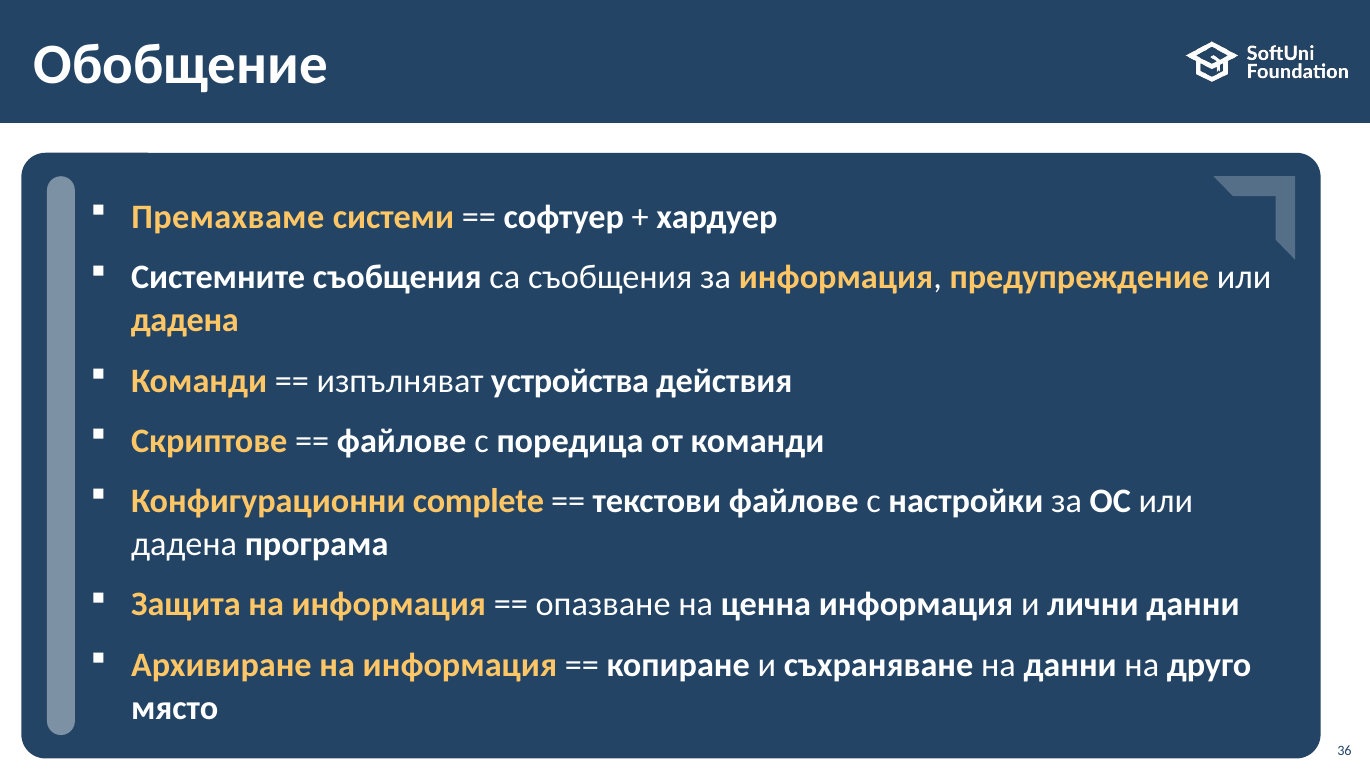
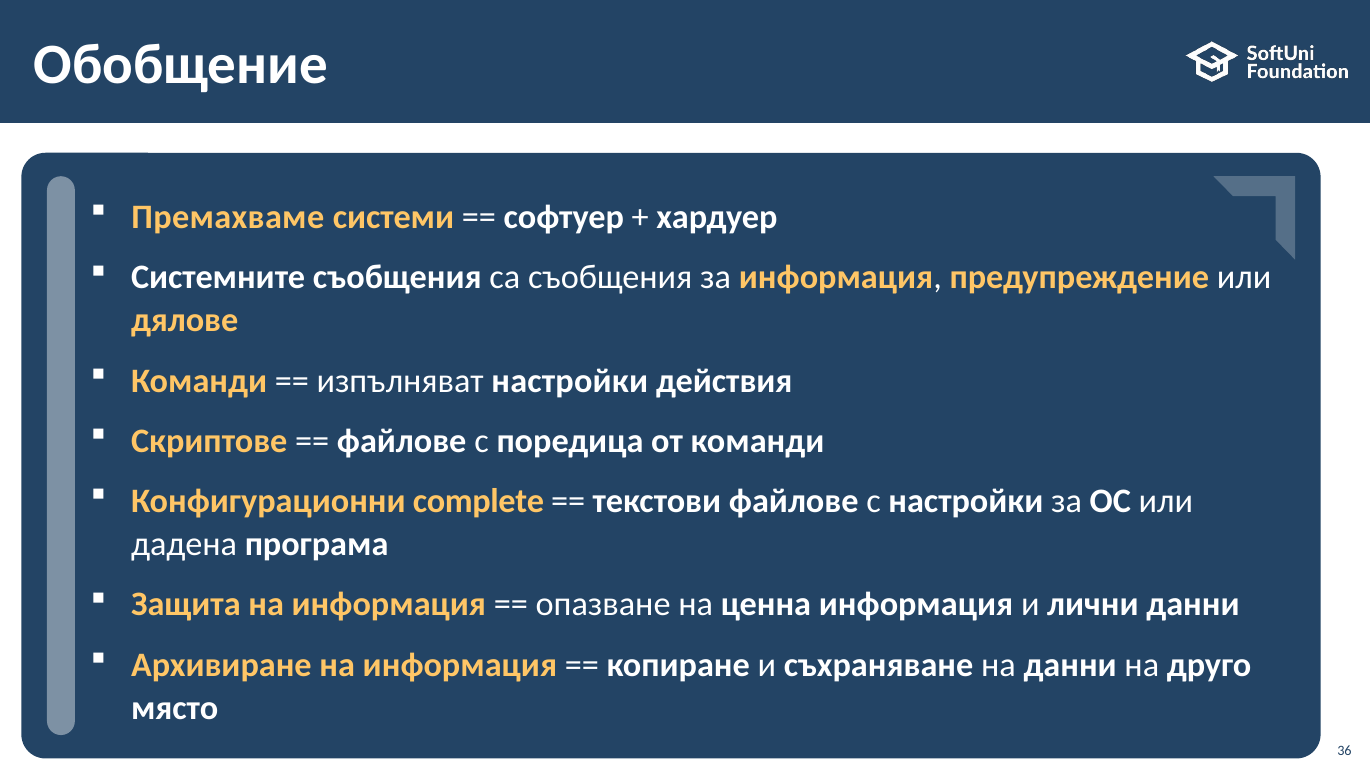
дадена: дадена -> дялове (185, 321)
изпълняват устройства: устройства -> настройки (570, 381)
